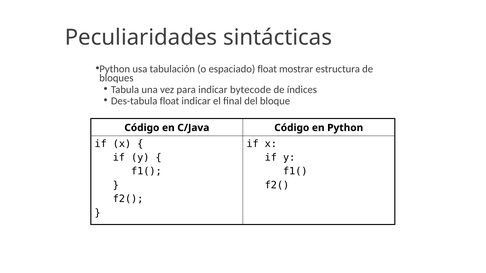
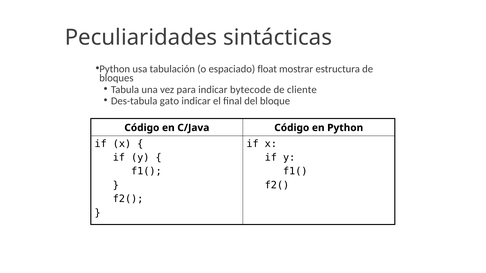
índices: índices -> cliente (302, 90)
Des-tabula float: float -> gato (169, 101)
